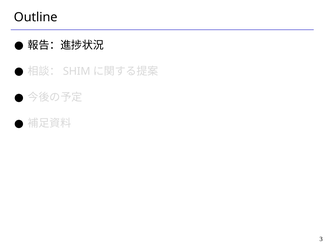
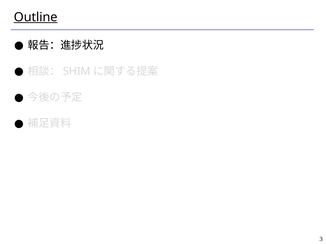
Outline underline: none -> present (36, 17)
